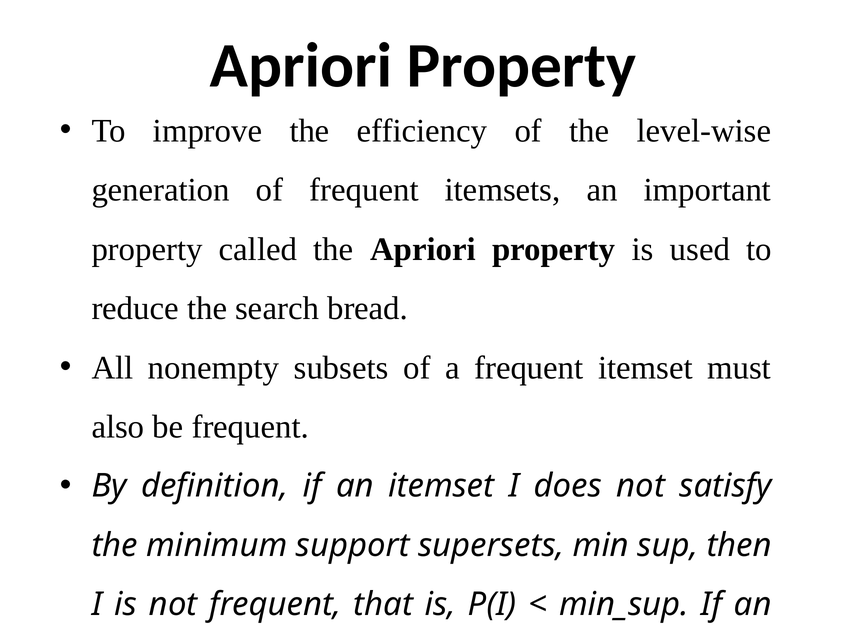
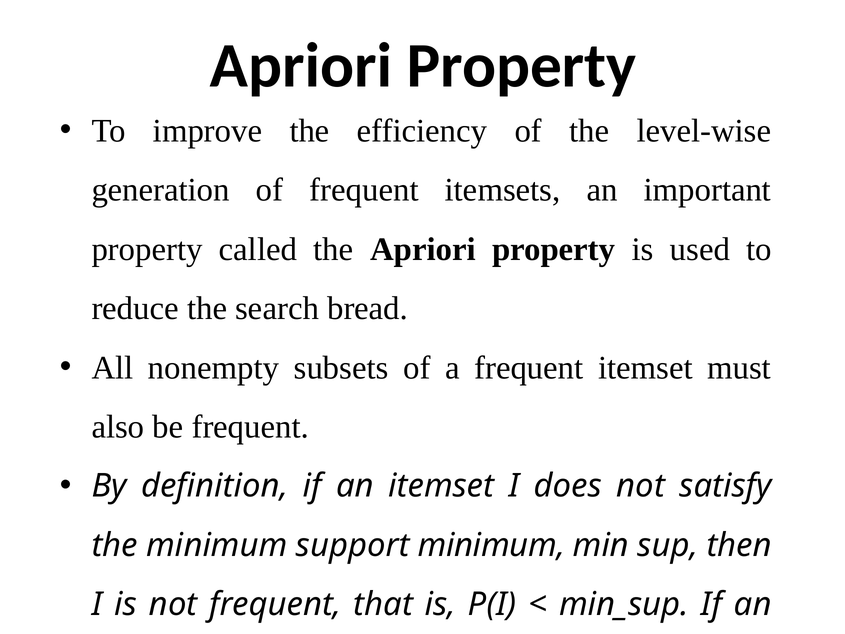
support supersets: supersets -> minimum (491, 545)
